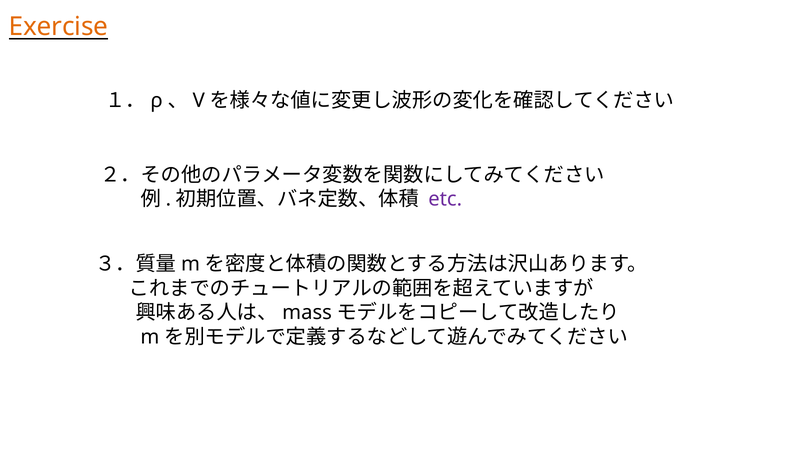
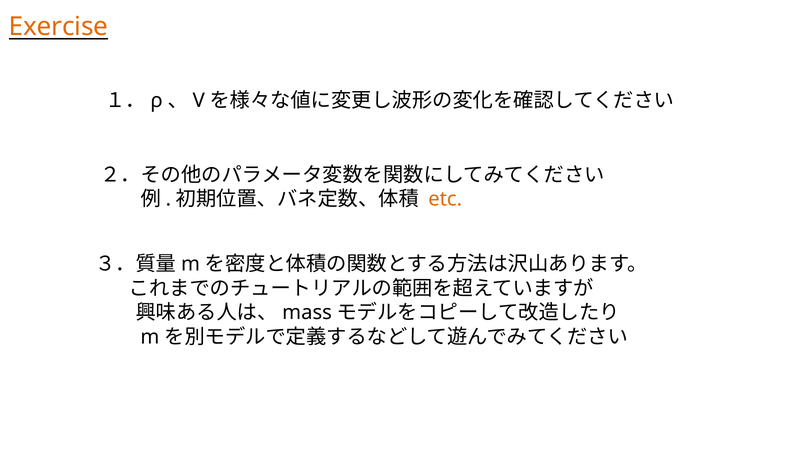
etc colour: purple -> orange (445, 199)
